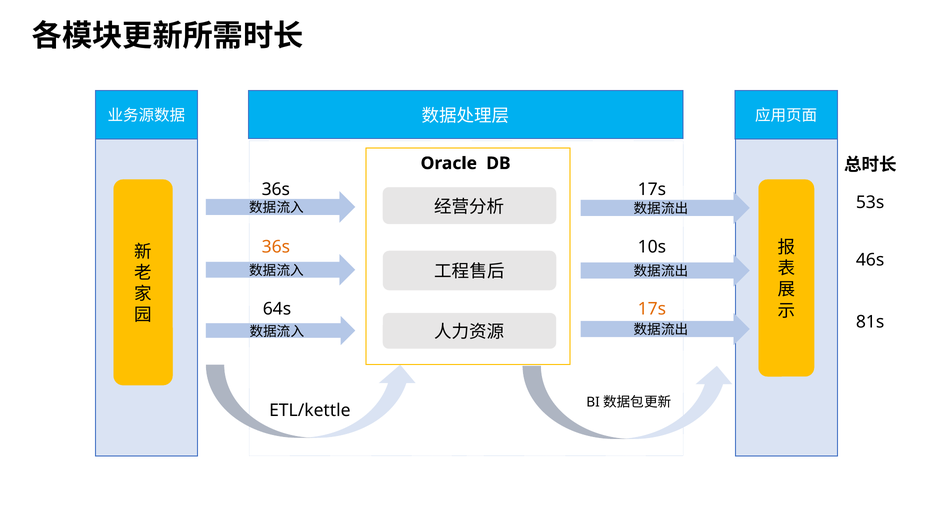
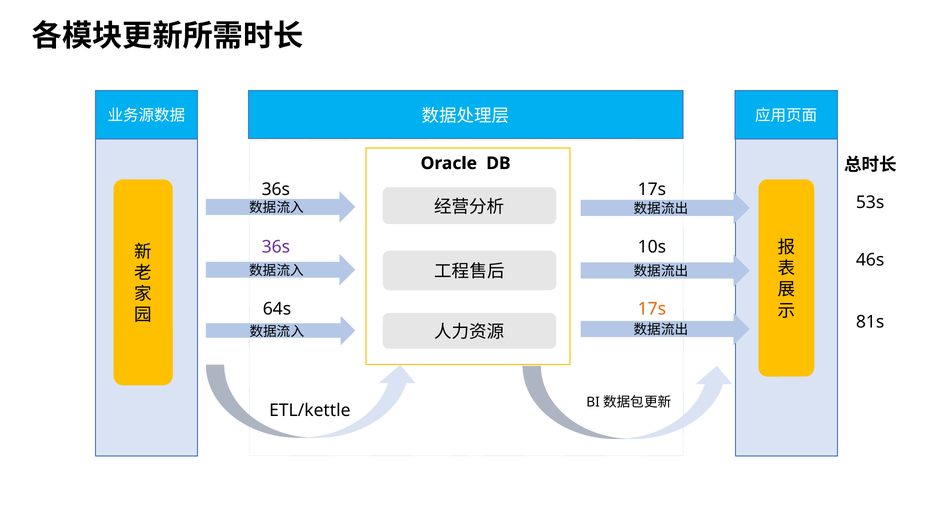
36s colour: orange -> purple (276, 247)
